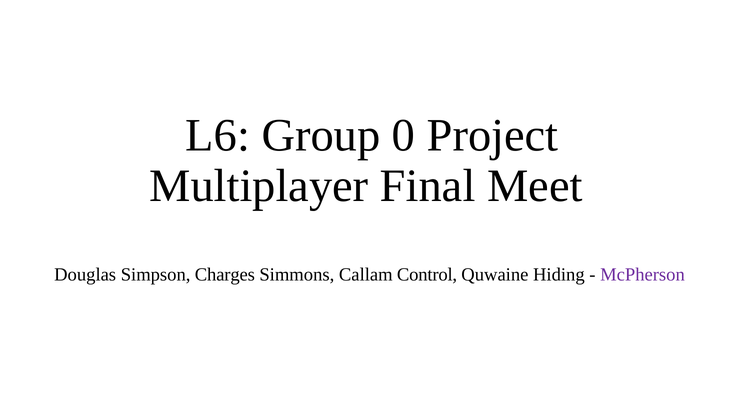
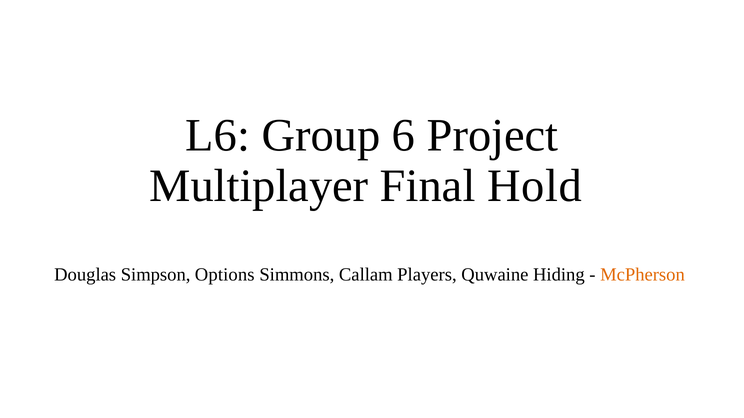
0: 0 -> 6 (404, 136)
Meet: Meet -> Hold (535, 186)
Charges: Charges -> Options (225, 275)
Control: Control -> Players (427, 275)
McPherson colour: purple -> orange (642, 275)
